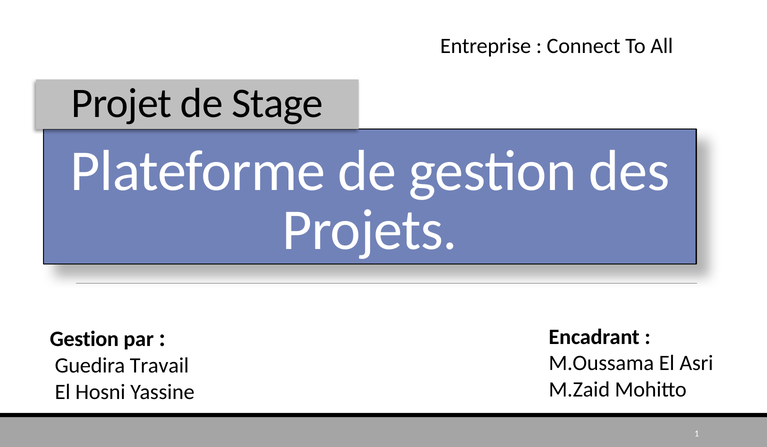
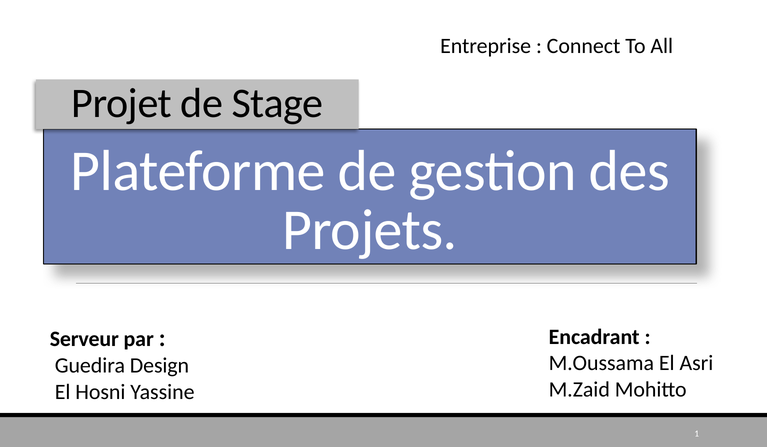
Gestion: Gestion -> Serveur (84, 339)
Travail: Travail -> Design (159, 366)
